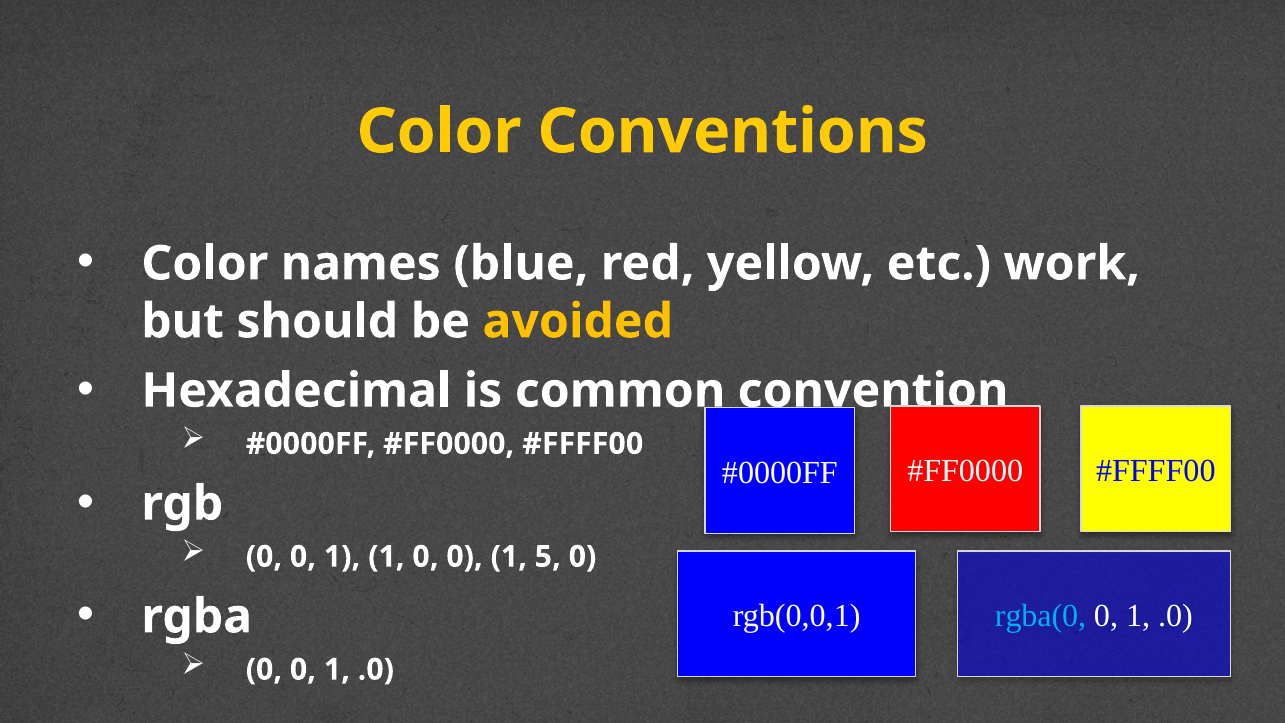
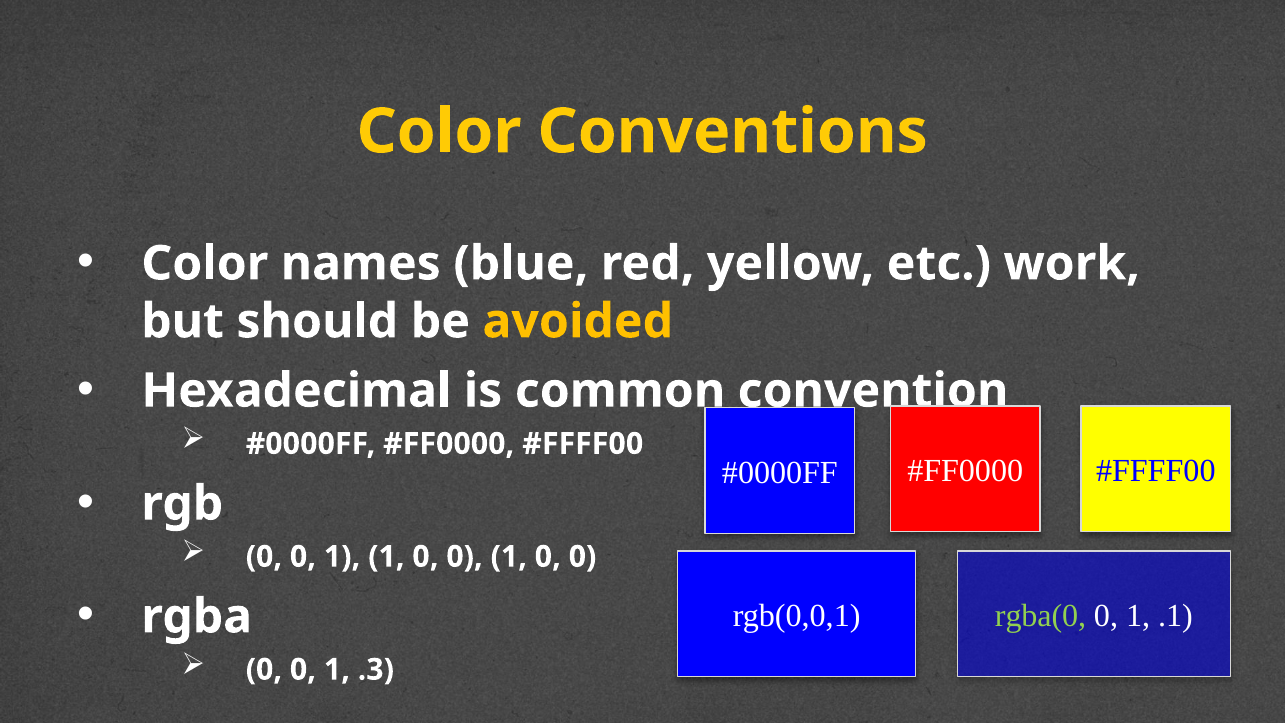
0 1 5: 5 -> 0 (548, 557)
rgba(0 colour: light blue -> light green (1041, 616)
.0: .0 -> .1 (1176, 616)
0 0 1 .0: .0 -> .3 (376, 669)
